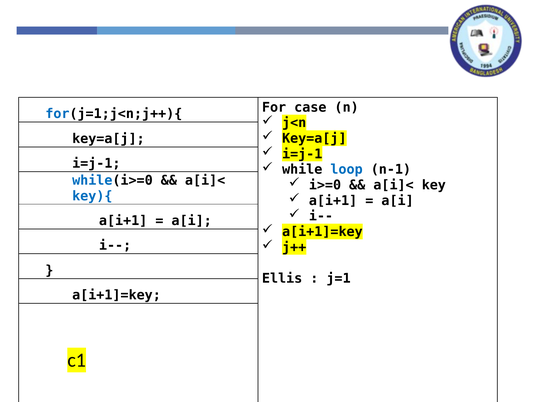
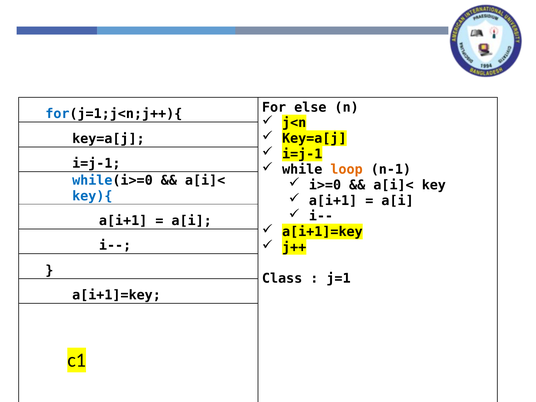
case: case -> else (310, 107)
loop colour: blue -> orange (347, 169)
Ellis: Ellis -> Class (282, 278)
